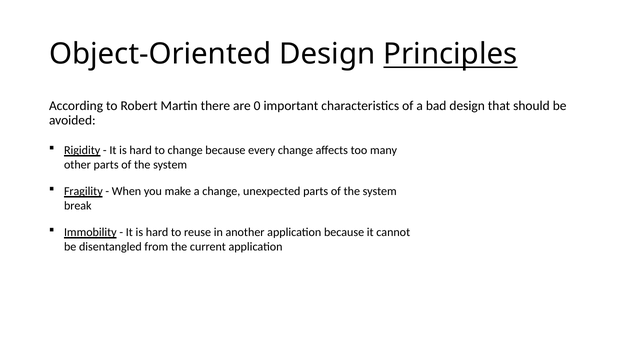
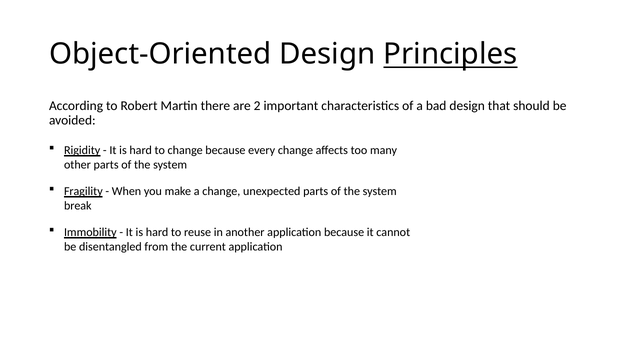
0: 0 -> 2 (257, 106)
